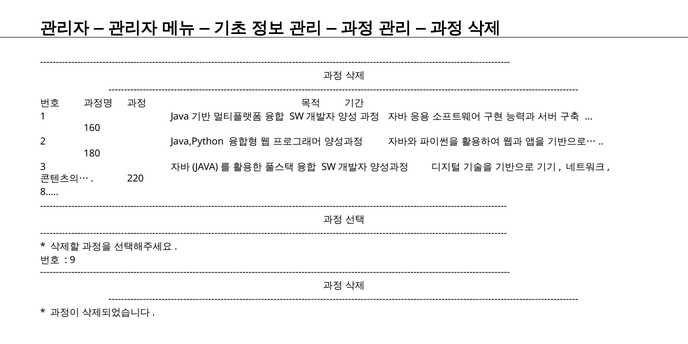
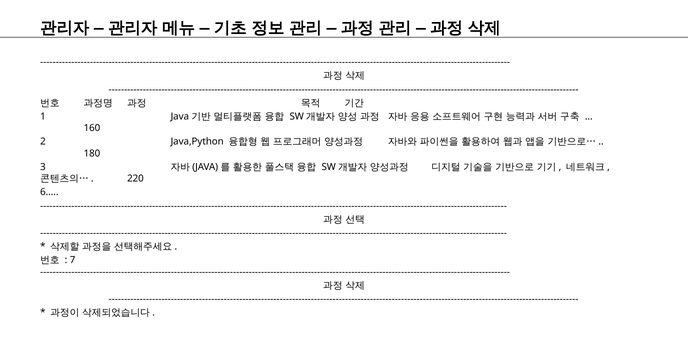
8…: 8… -> 6… (49, 192)
9: 9 -> 7 (73, 260)
